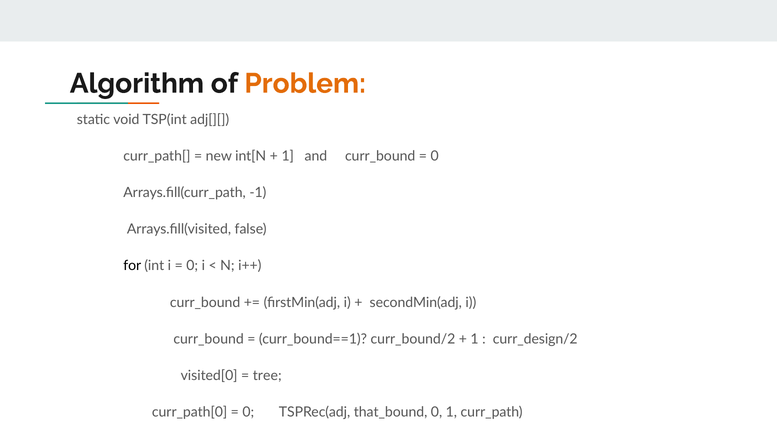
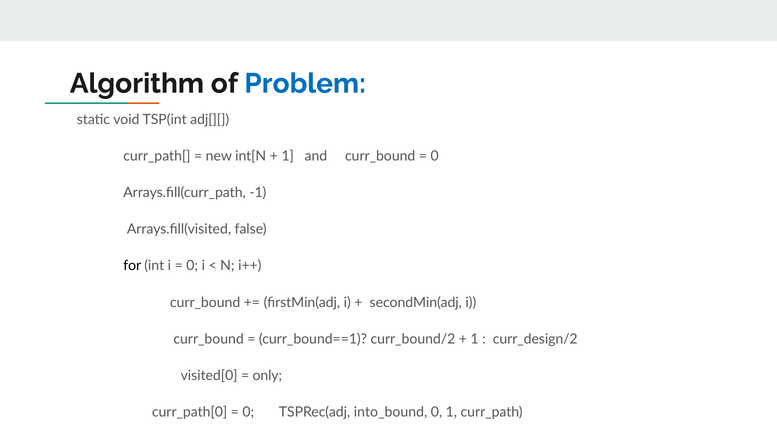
Problem colour: orange -> blue (305, 83)
tree: tree -> only (267, 376)
that_bound: that_bound -> into_bound (391, 412)
